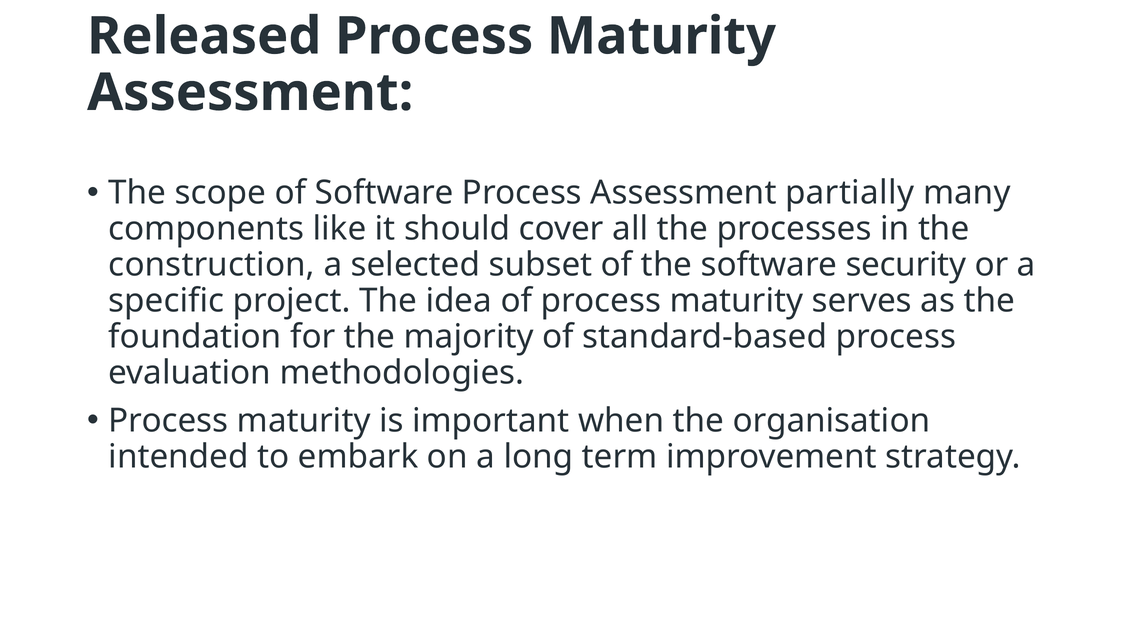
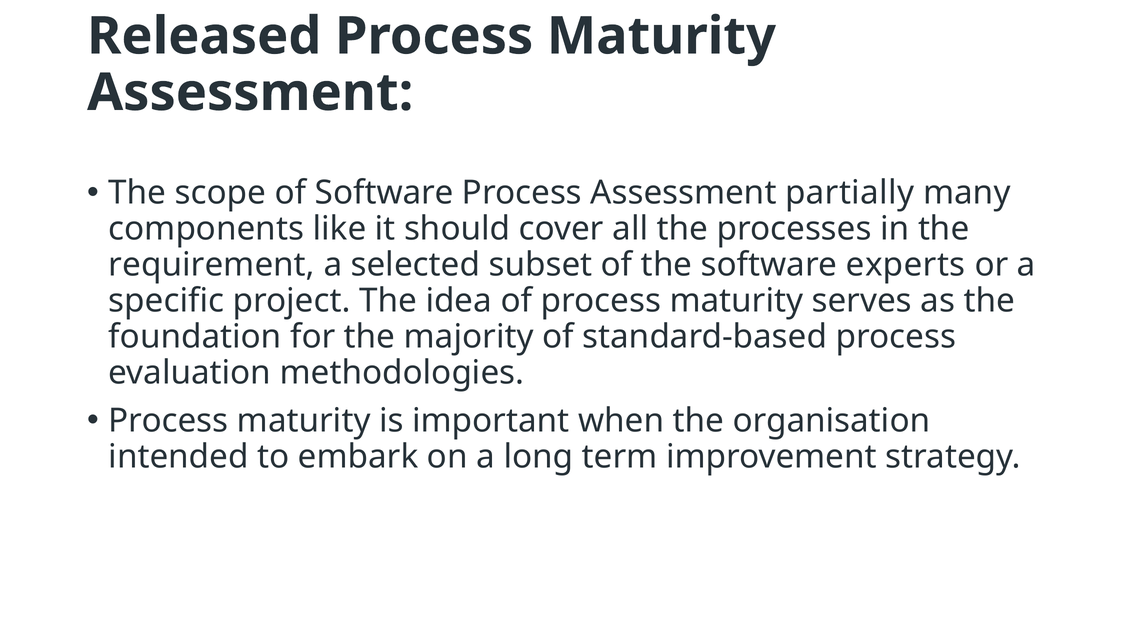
construction: construction -> requirement (212, 265)
security: security -> experts (906, 265)
